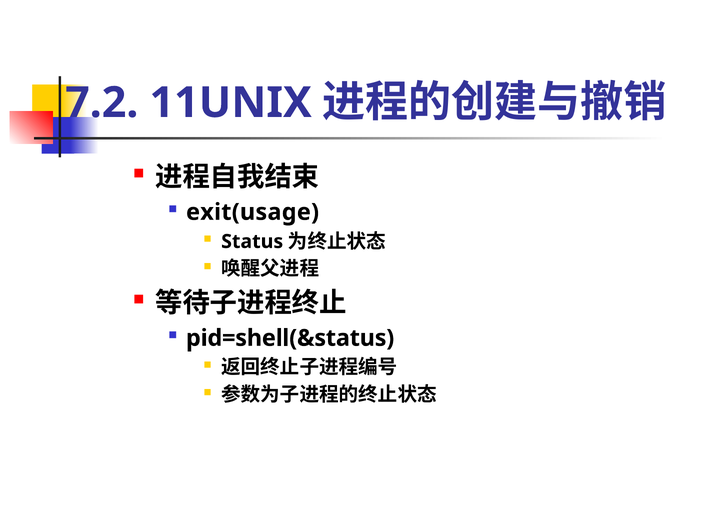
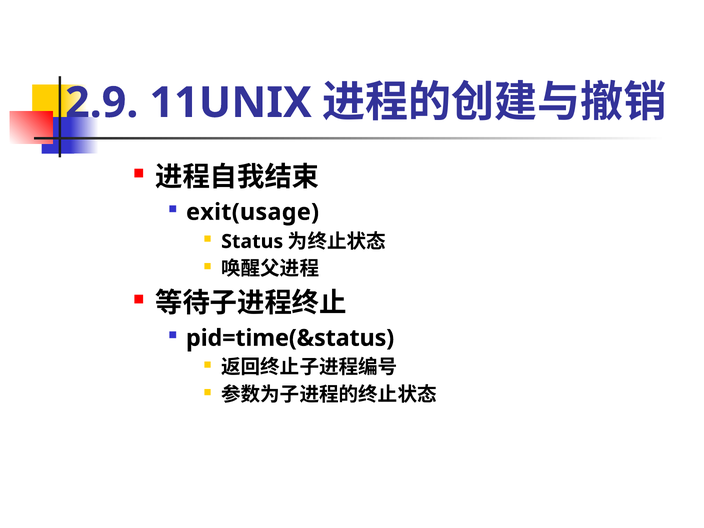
7.2: 7.2 -> 2.9 (102, 103)
pid=shell(&status: pid=shell(&status -> pid=time(&status (290, 338)
